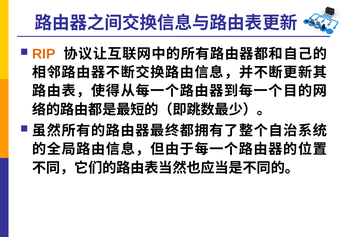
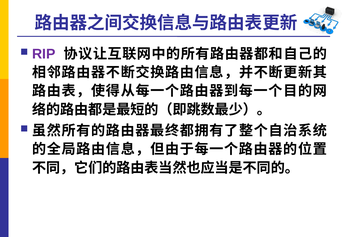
RIP colour: orange -> purple (44, 54)
